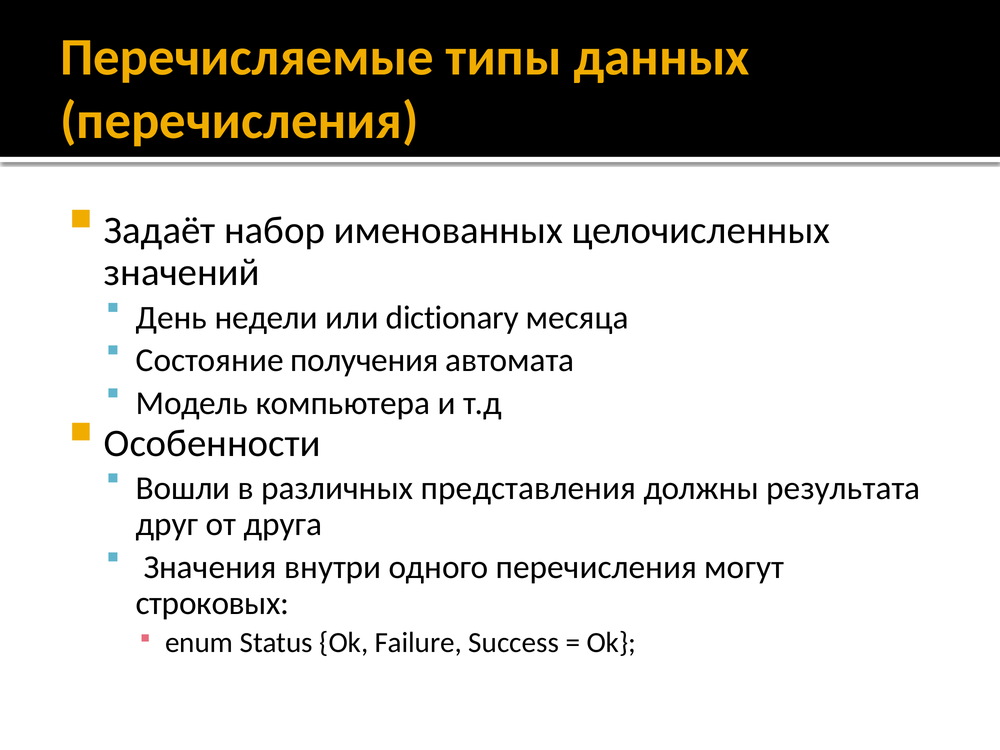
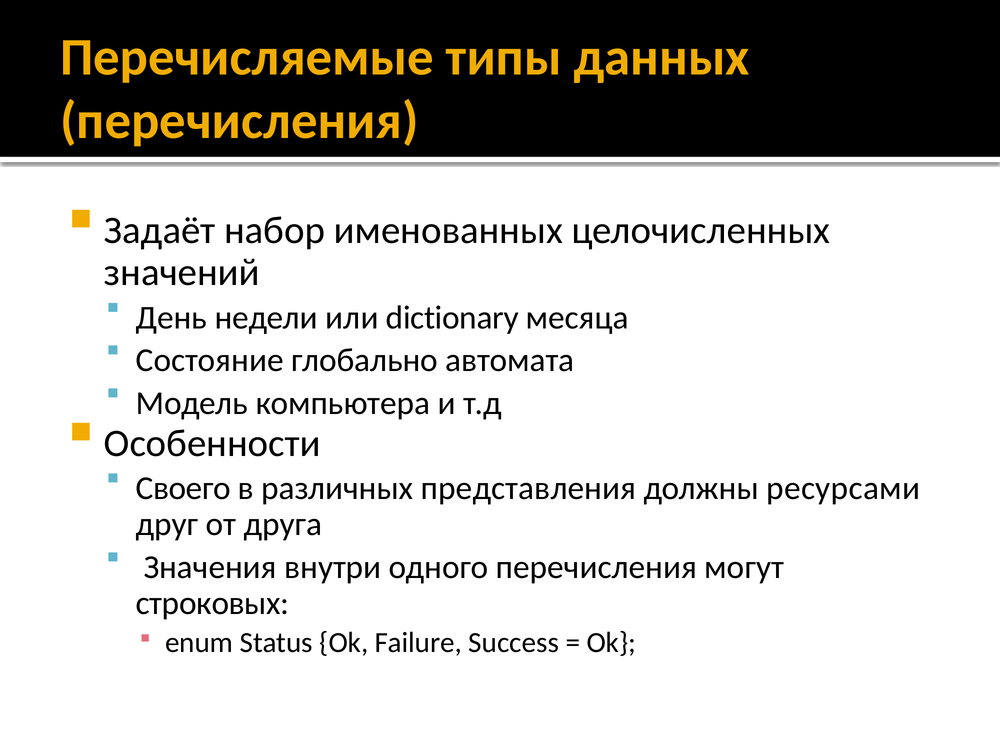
получения: получения -> глобально (364, 360)
Вошли: Вошли -> Своего (183, 488)
результата: результата -> ресурсами (843, 488)
